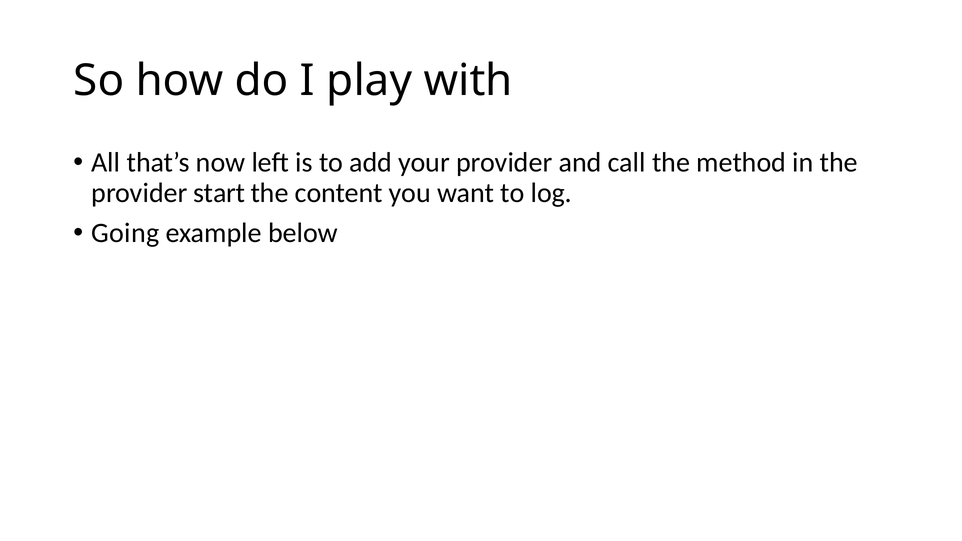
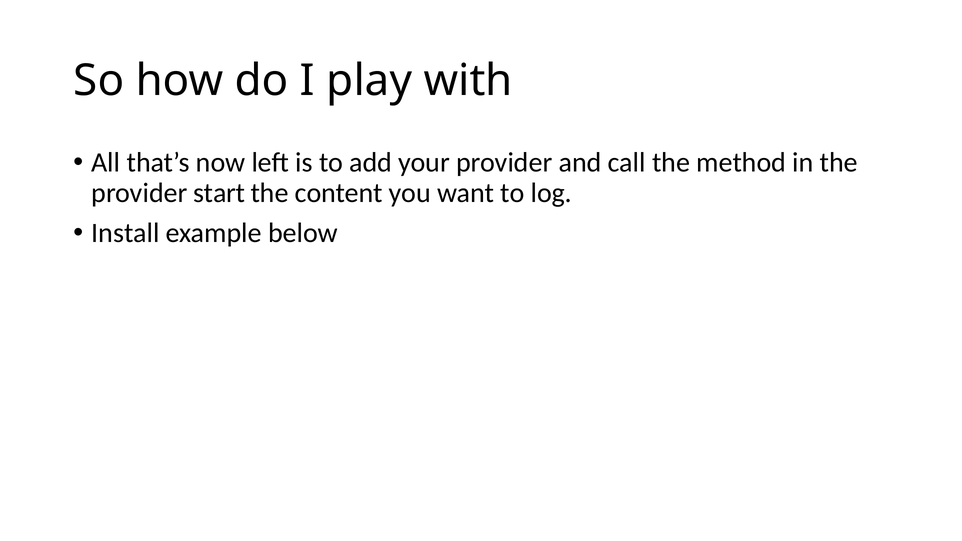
Going: Going -> Install (125, 233)
